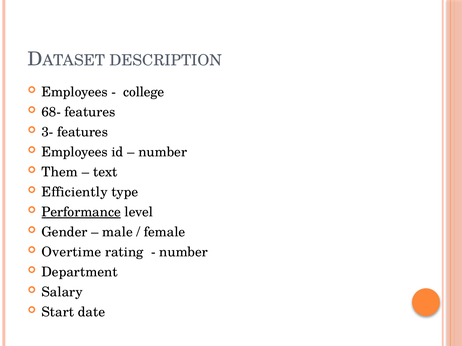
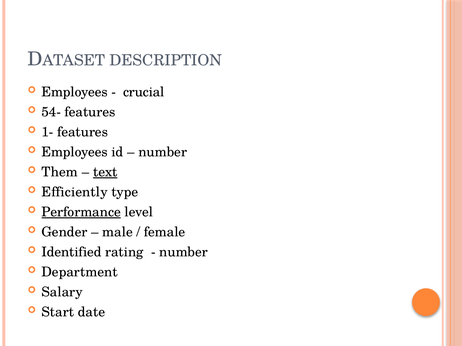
college: college -> crucial (144, 92)
68-: 68- -> 54- (51, 112)
3-: 3- -> 1- (47, 132)
text underline: none -> present (105, 172)
Overtime: Overtime -> Identified (72, 252)
